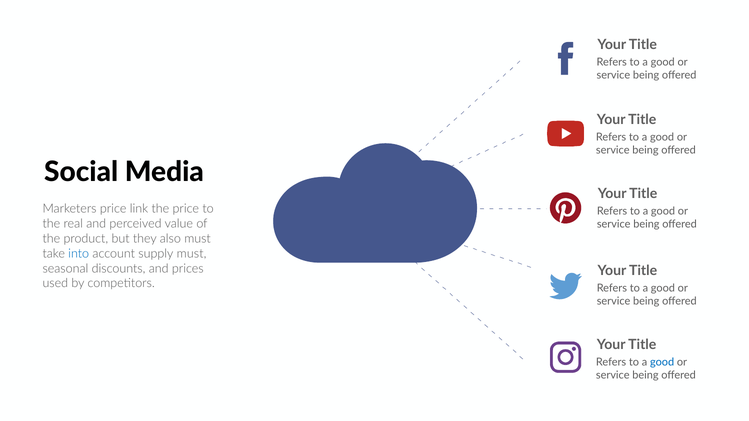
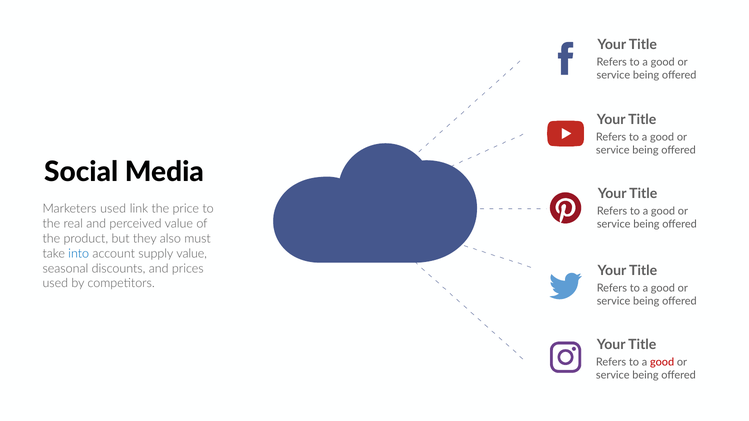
Marketers price: price -> used (113, 209)
supply must: must -> value (192, 254)
good colour: blue -> red (662, 363)
